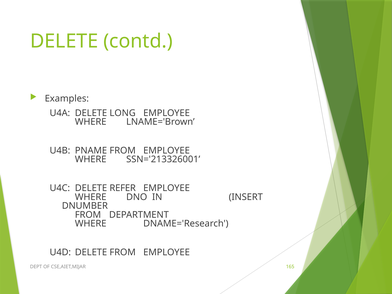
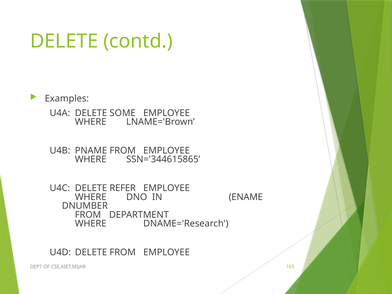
LONG: LONG -> SOME (123, 113)
SSN='213326001: SSN='213326001 -> SSN='344615865 (163, 159)
INSERT: INSERT -> ENAME (246, 197)
